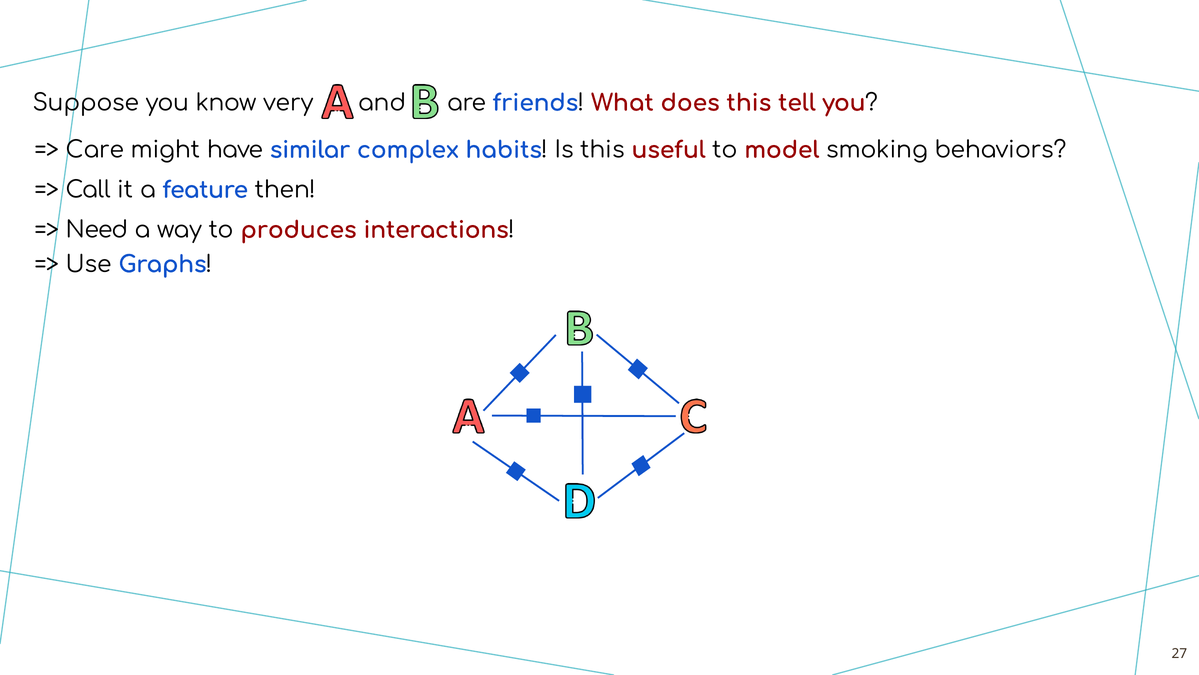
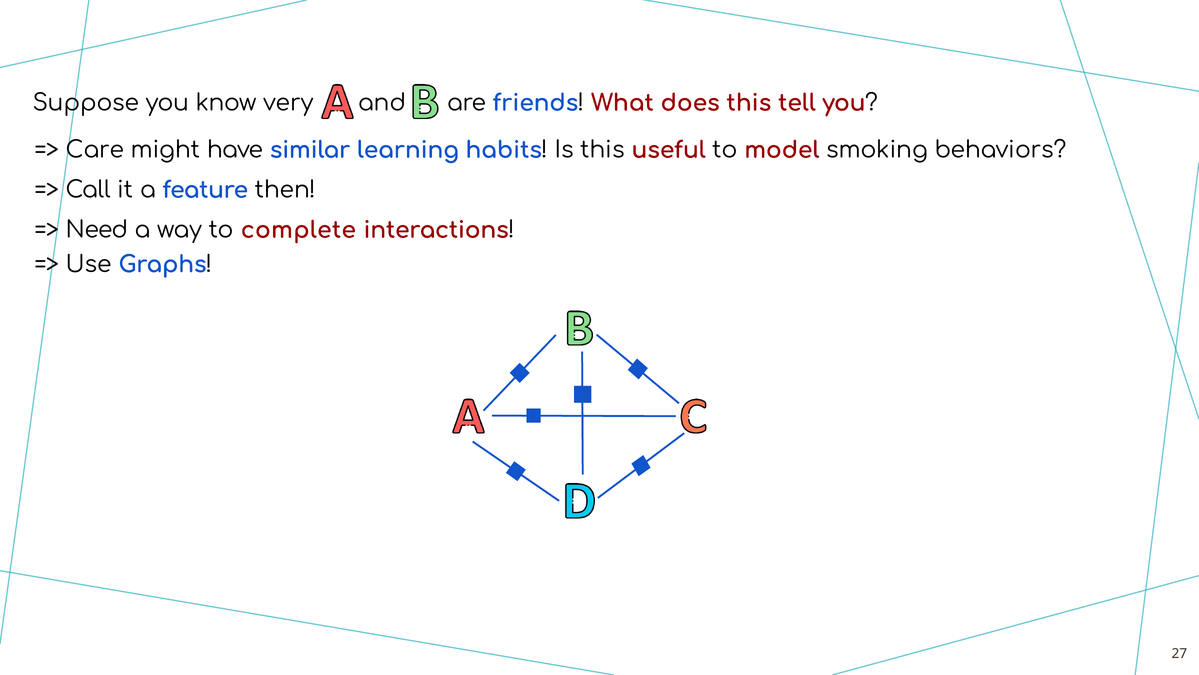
complex: complex -> learning (408, 150)
produces: produces -> complete (298, 230)
